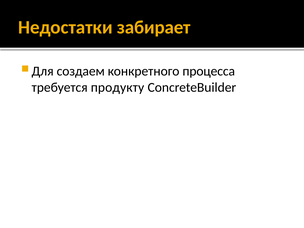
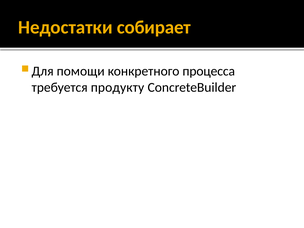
забирает: забирает -> собирает (154, 27)
создаем: создаем -> помощи (81, 71)
